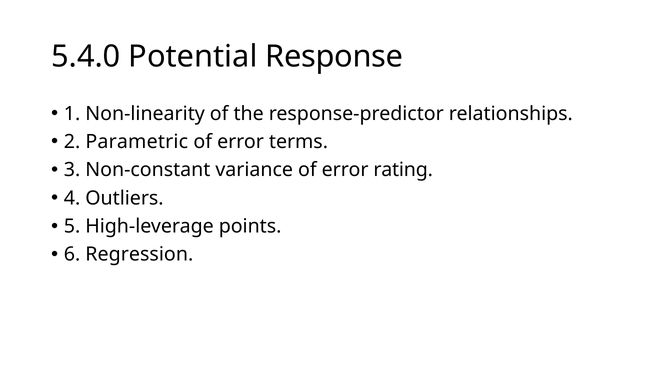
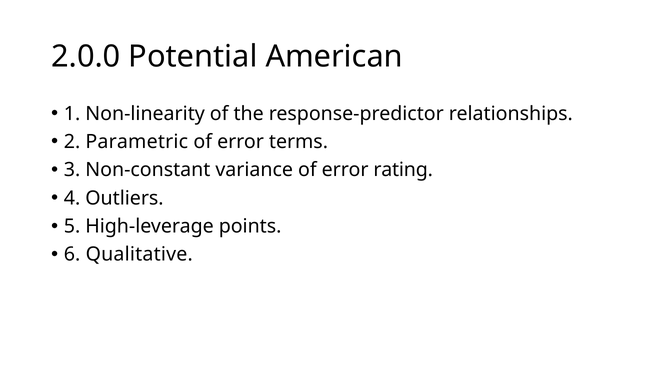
5.4.0: 5.4.0 -> 2.0.0 (86, 56)
Response: Response -> American (334, 56)
Regression: Regression -> Qualitative (139, 254)
